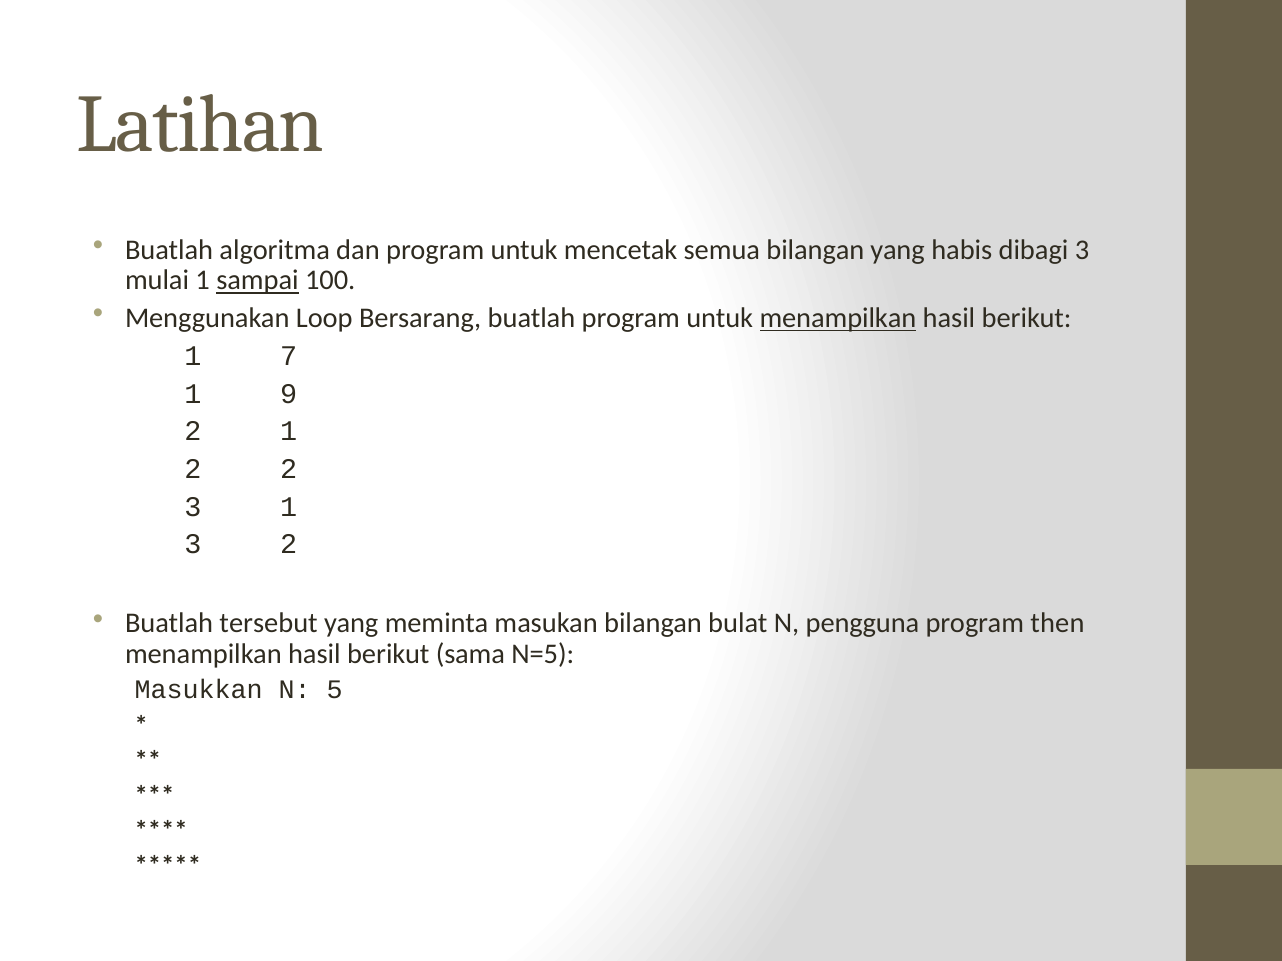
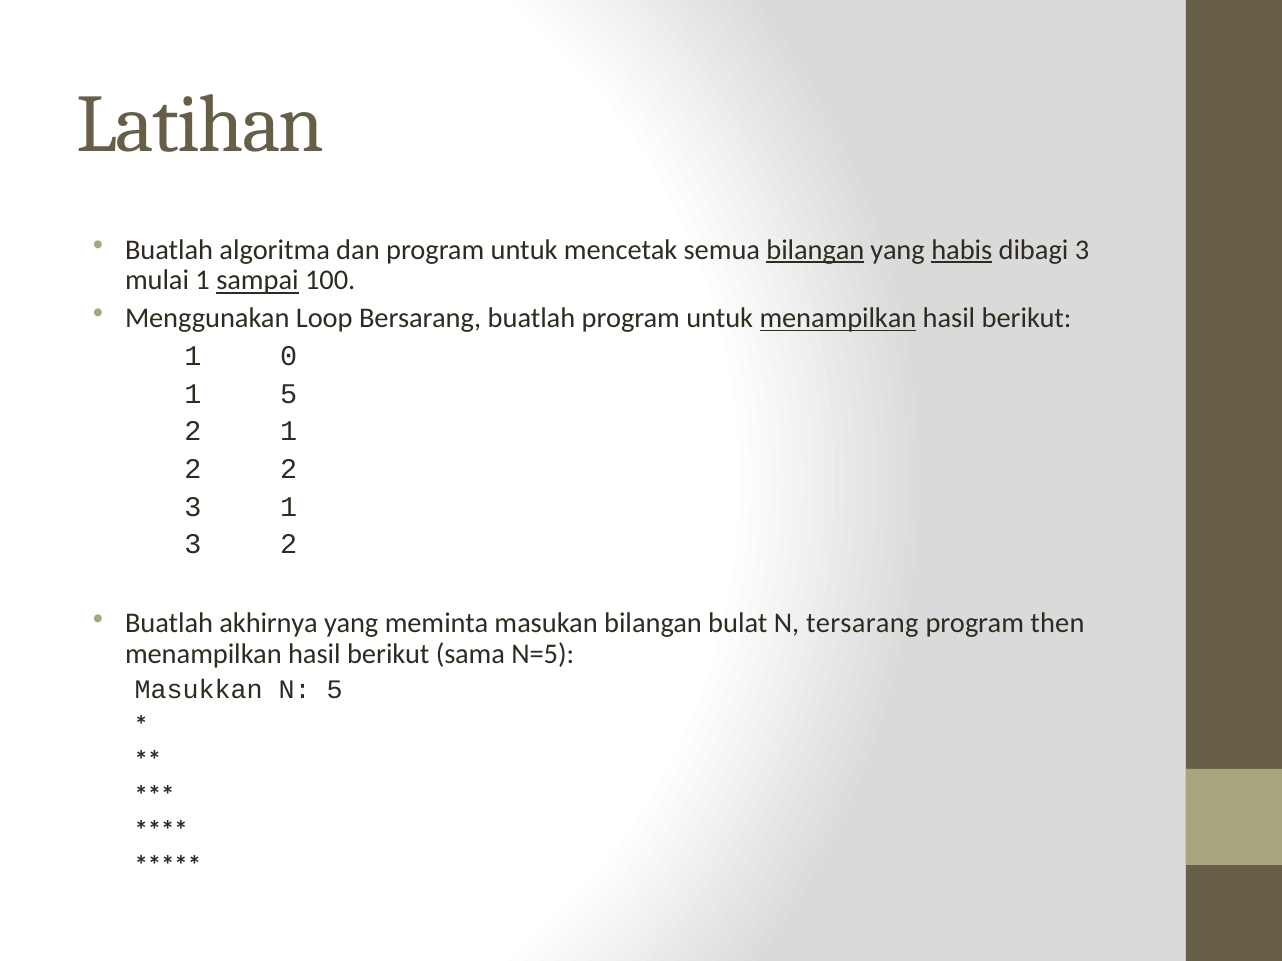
bilangan underline: none -> present (815, 250)
habis underline: none -> present (962, 250)
7: 7 -> 0 (289, 356)
1 9: 9 -> 5 (289, 394)
tersebut: tersebut -> akhirnya (269, 624)
pengguna: pengguna -> tersarang (862, 624)
